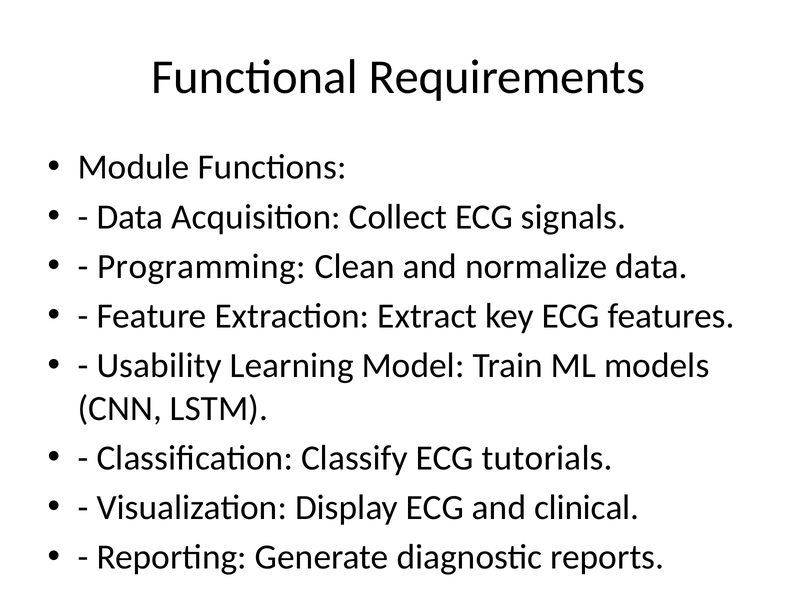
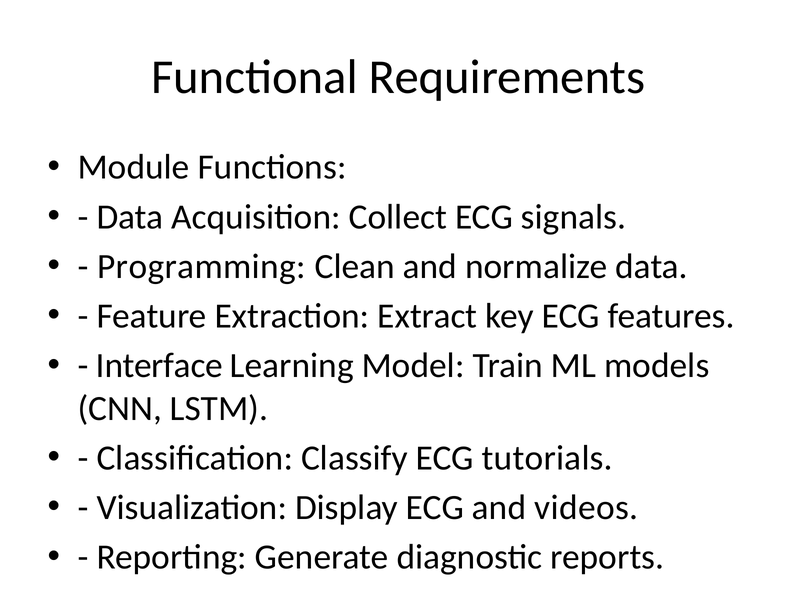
Usability: Usability -> Interface (159, 366)
clinical: clinical -> videos (586, 507)
